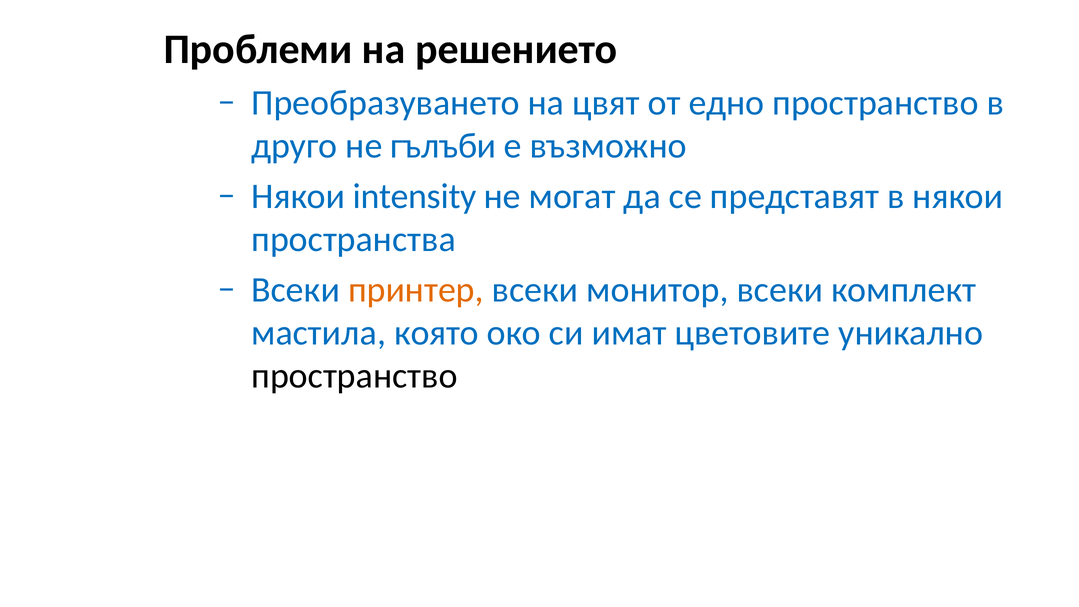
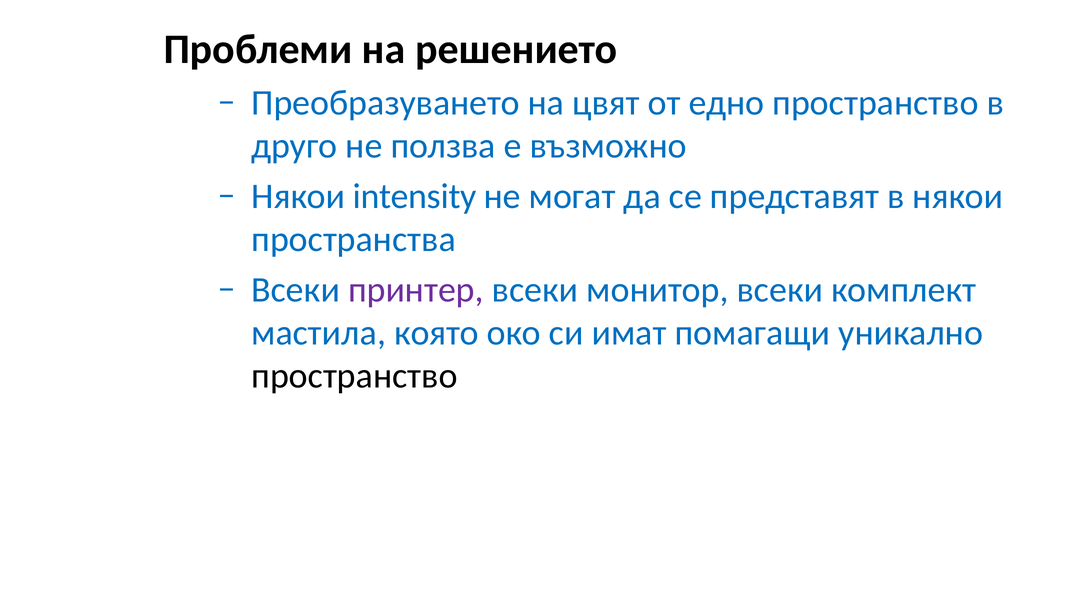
гълъби: гълъби -> ползва (443, 146)
принтер colour: orange -> purple (416, 290)
цветовите: цветовите -> помагащи (752, 333)
